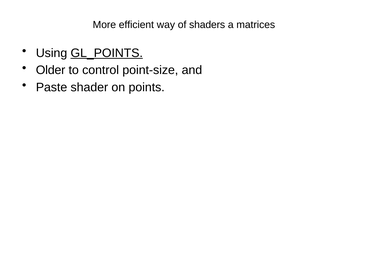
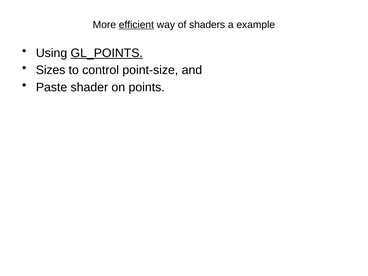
efficient underline: none -> present (136, 25)
matrices: matrices -> example (256, 25)
Older: Older -> Sizes (51, 70)
